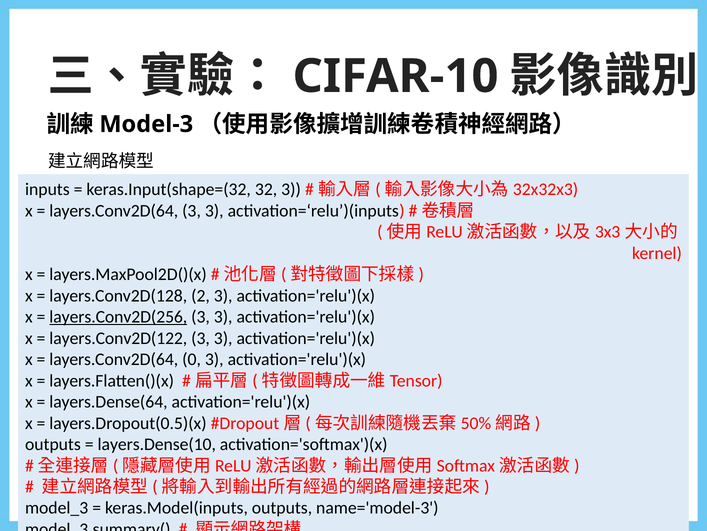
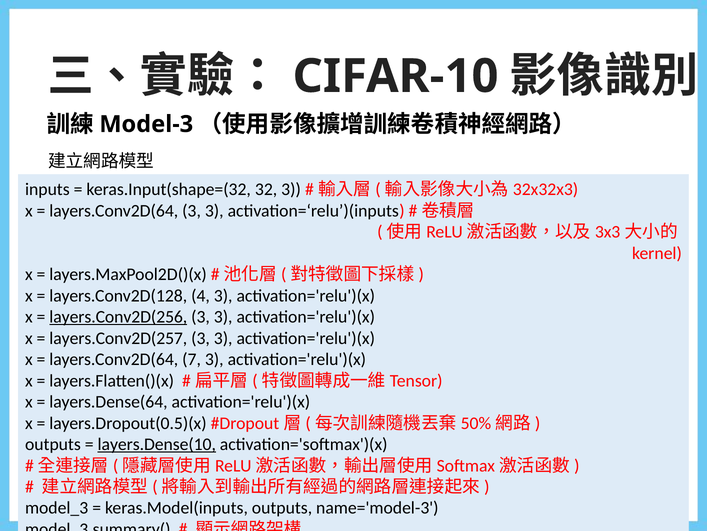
2: 2 -> 4 (201, 295)
layers.Conv2D(122: layers.Conv2D(122 -> layers.Conv2D(257 (118, 338)
0: 0 -> 7 (192, 359)
layers.Dense(10 underline: none -> present (157, 444)
